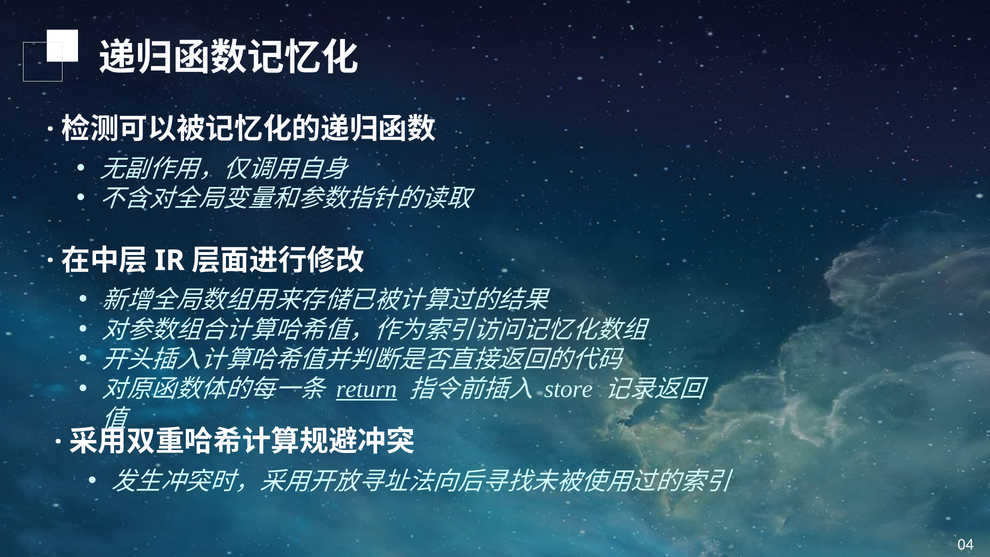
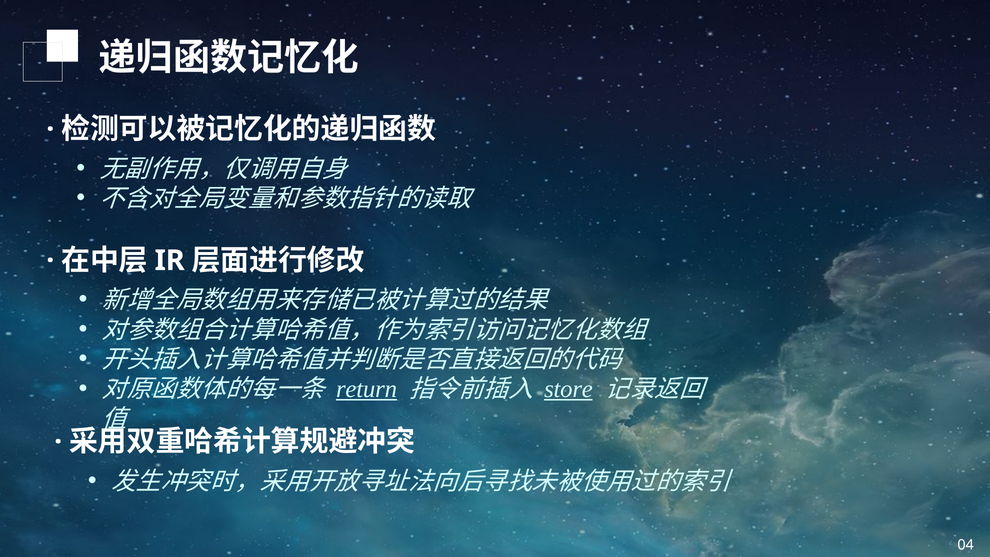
store underline: none -> present (568, 389)
